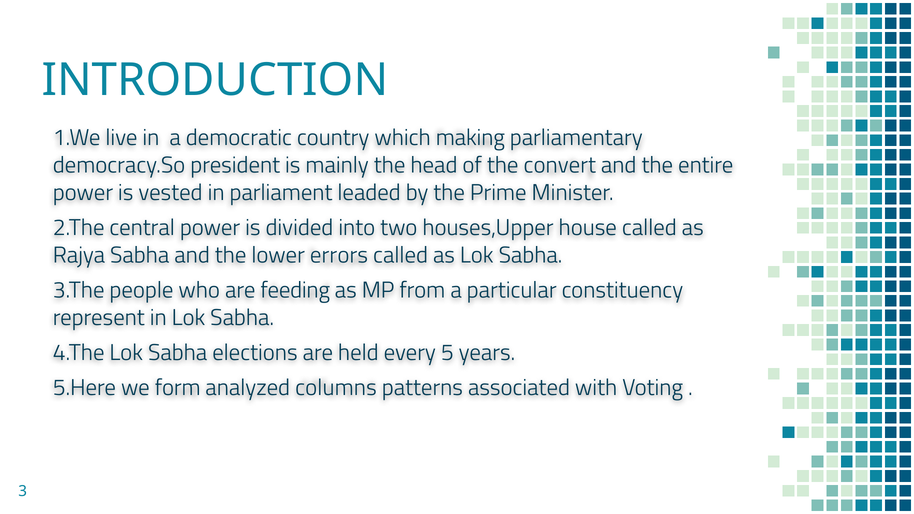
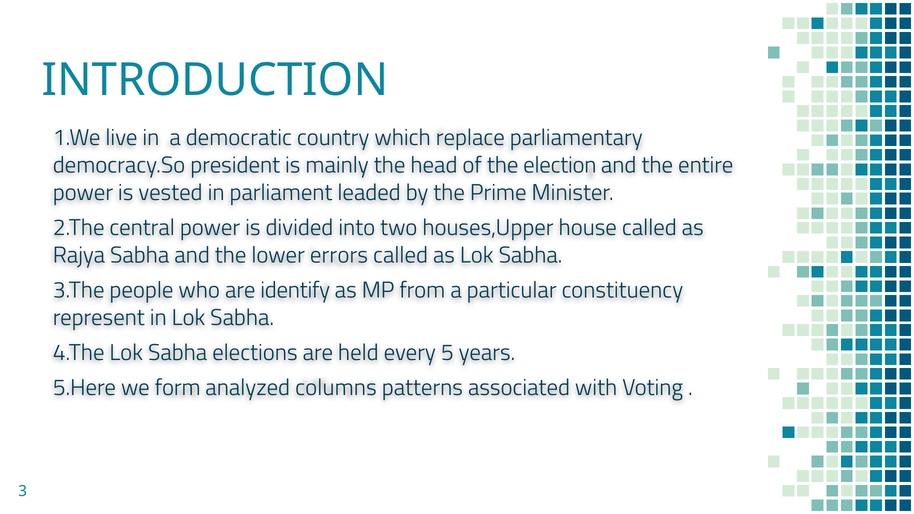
making: making -> replace (470, 138)
convert: convert -> election (560, 165)
feeding: feeding -> identify (295, 290)
